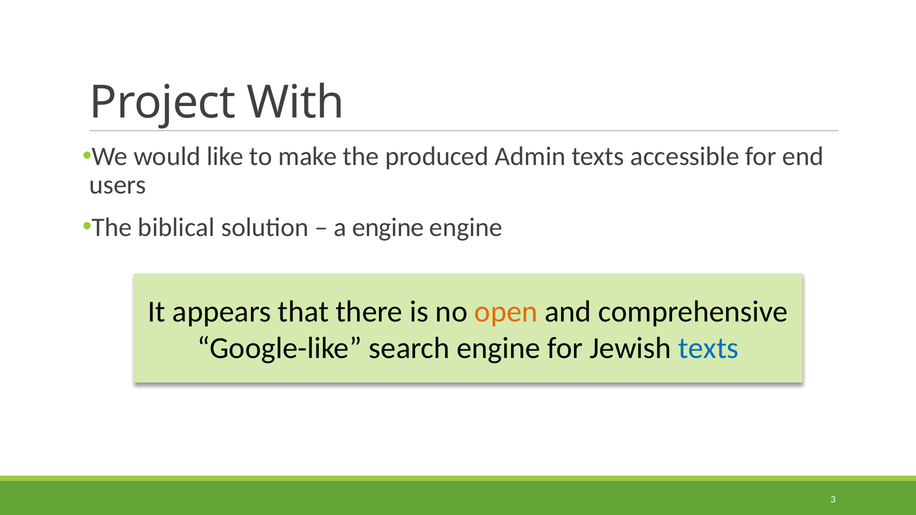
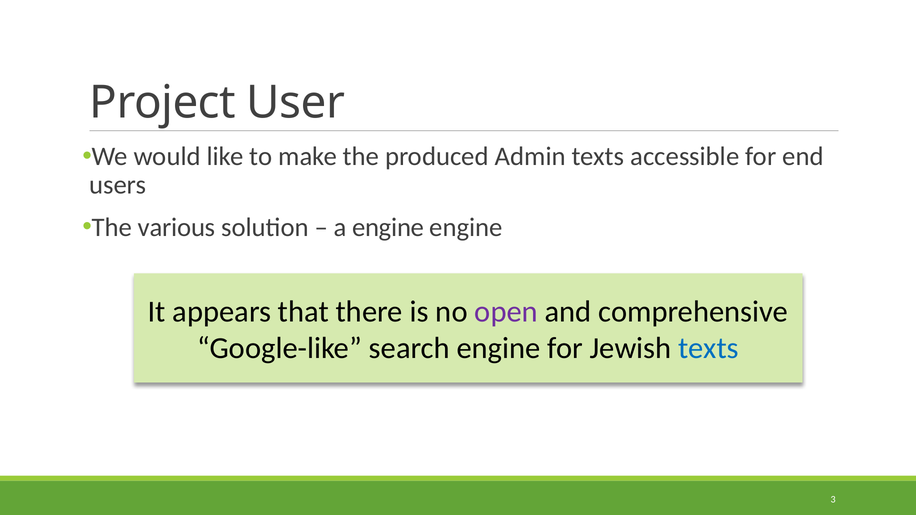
With: With -> User (296, 103)
biblical: biblical -> various (177, 227)
open colour: orange -> purple (506, 312)
